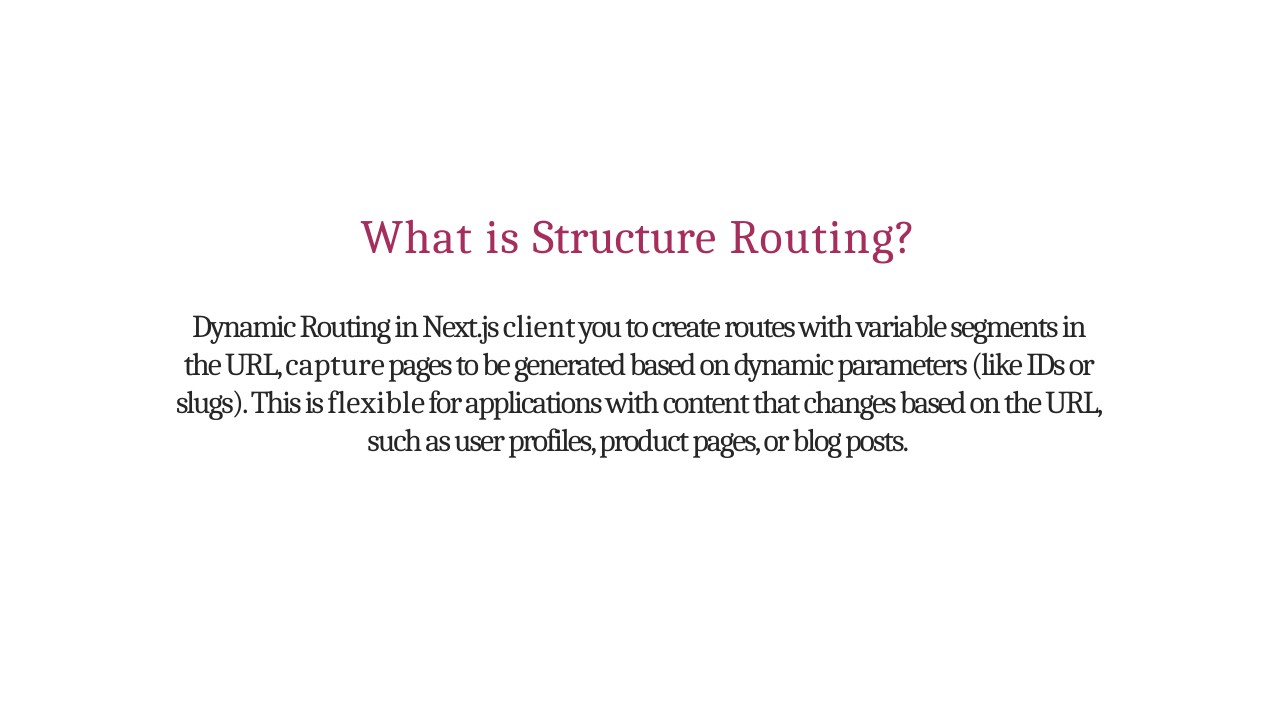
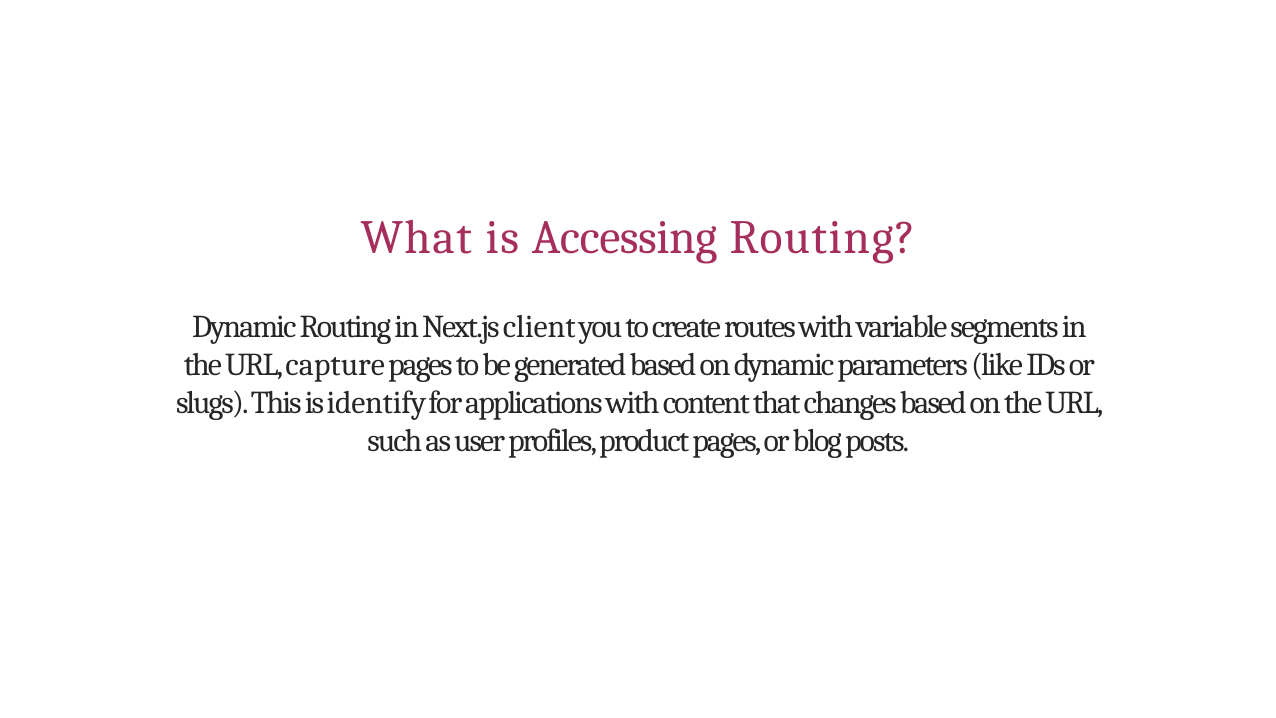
Structure: Structure -> Accessing (625, 238)
flexible: flexible -> identify (376, 403)
